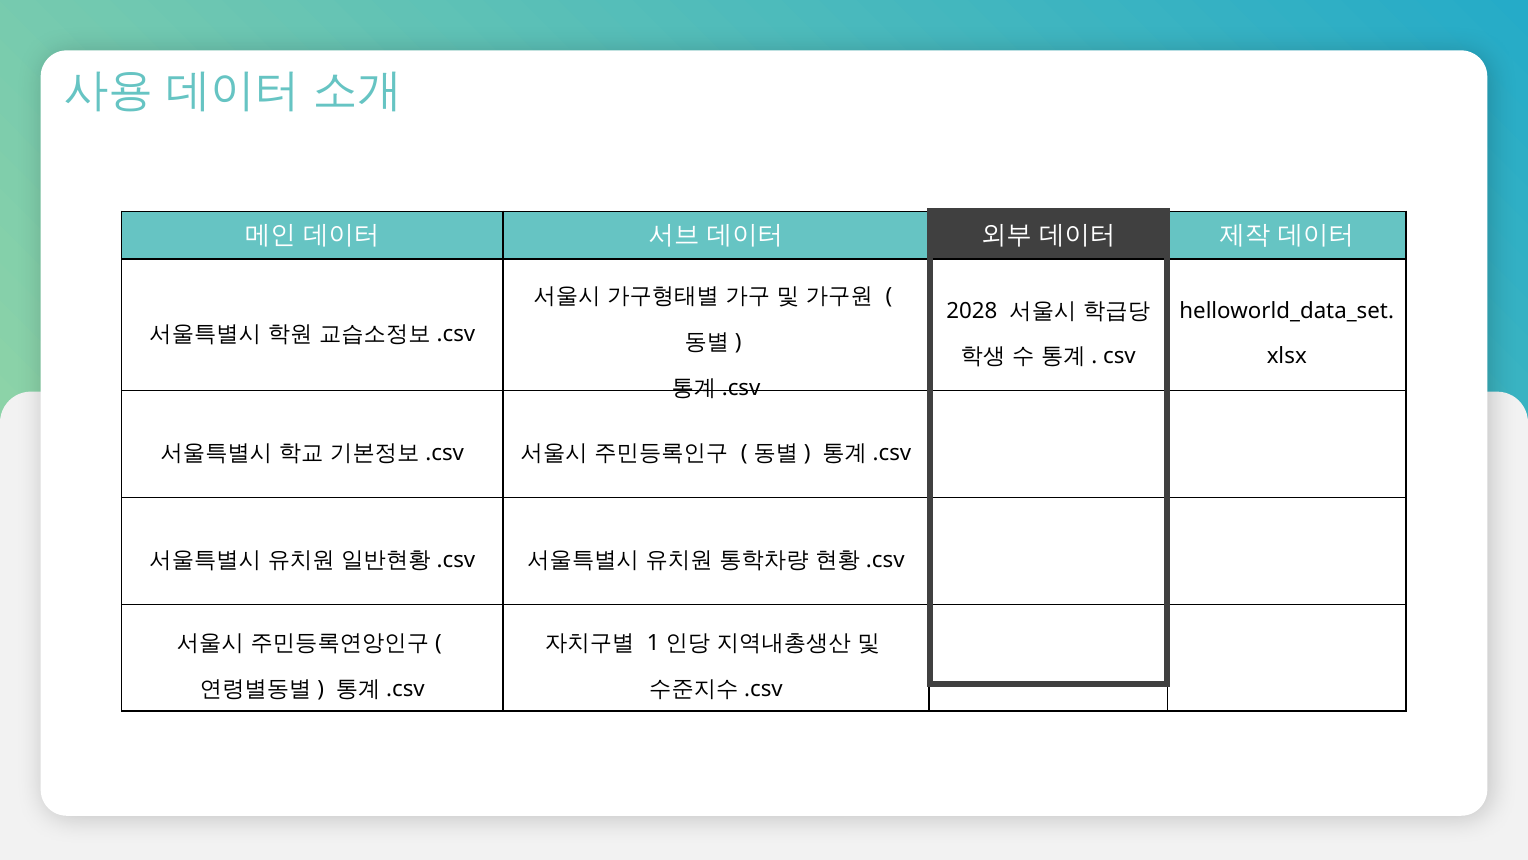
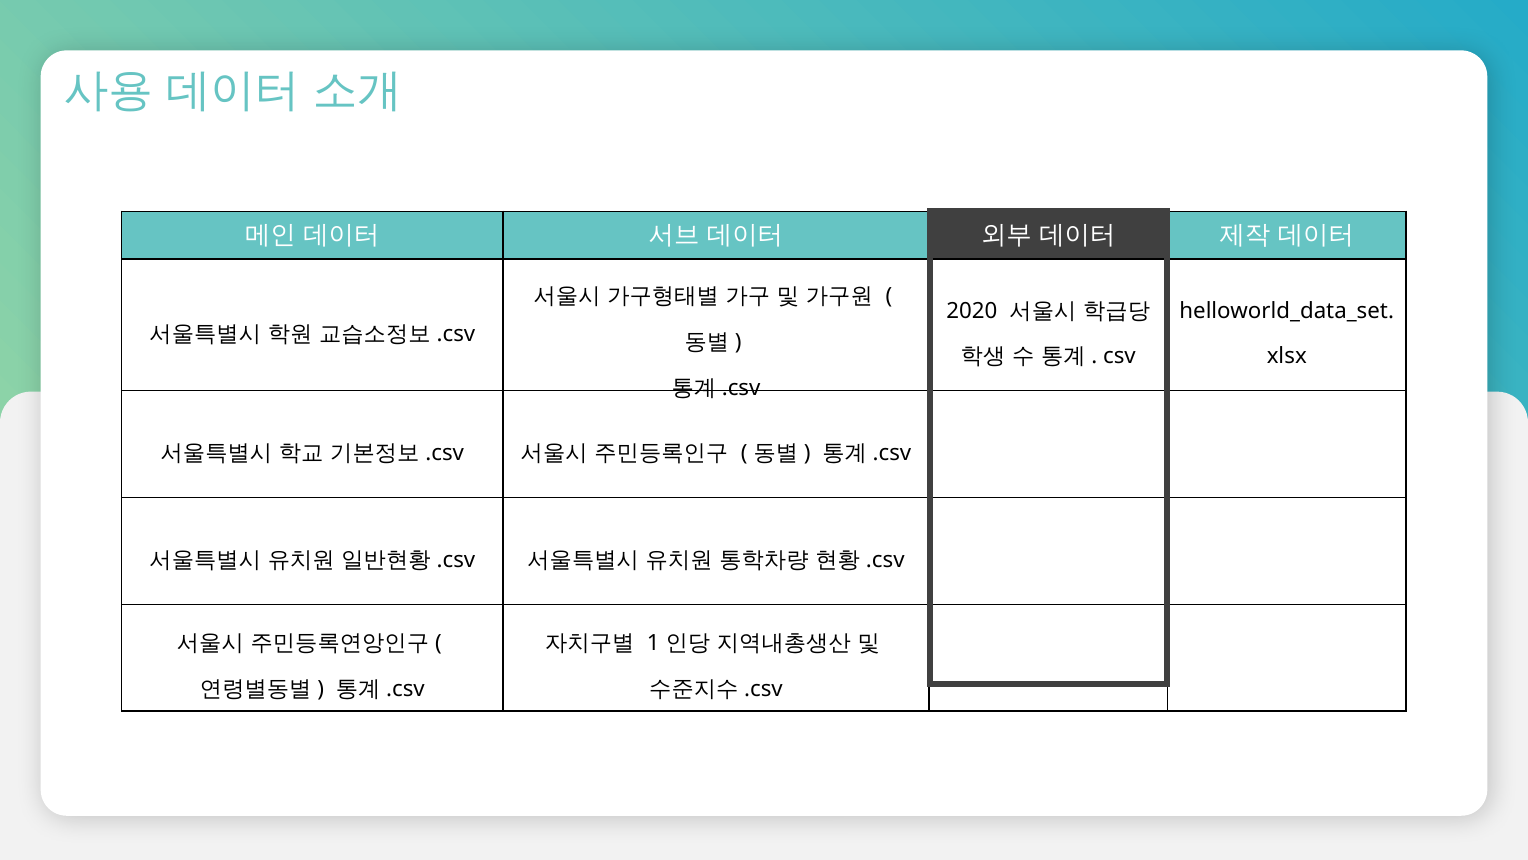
2028: 2028 -> 2020 (972, 311)
